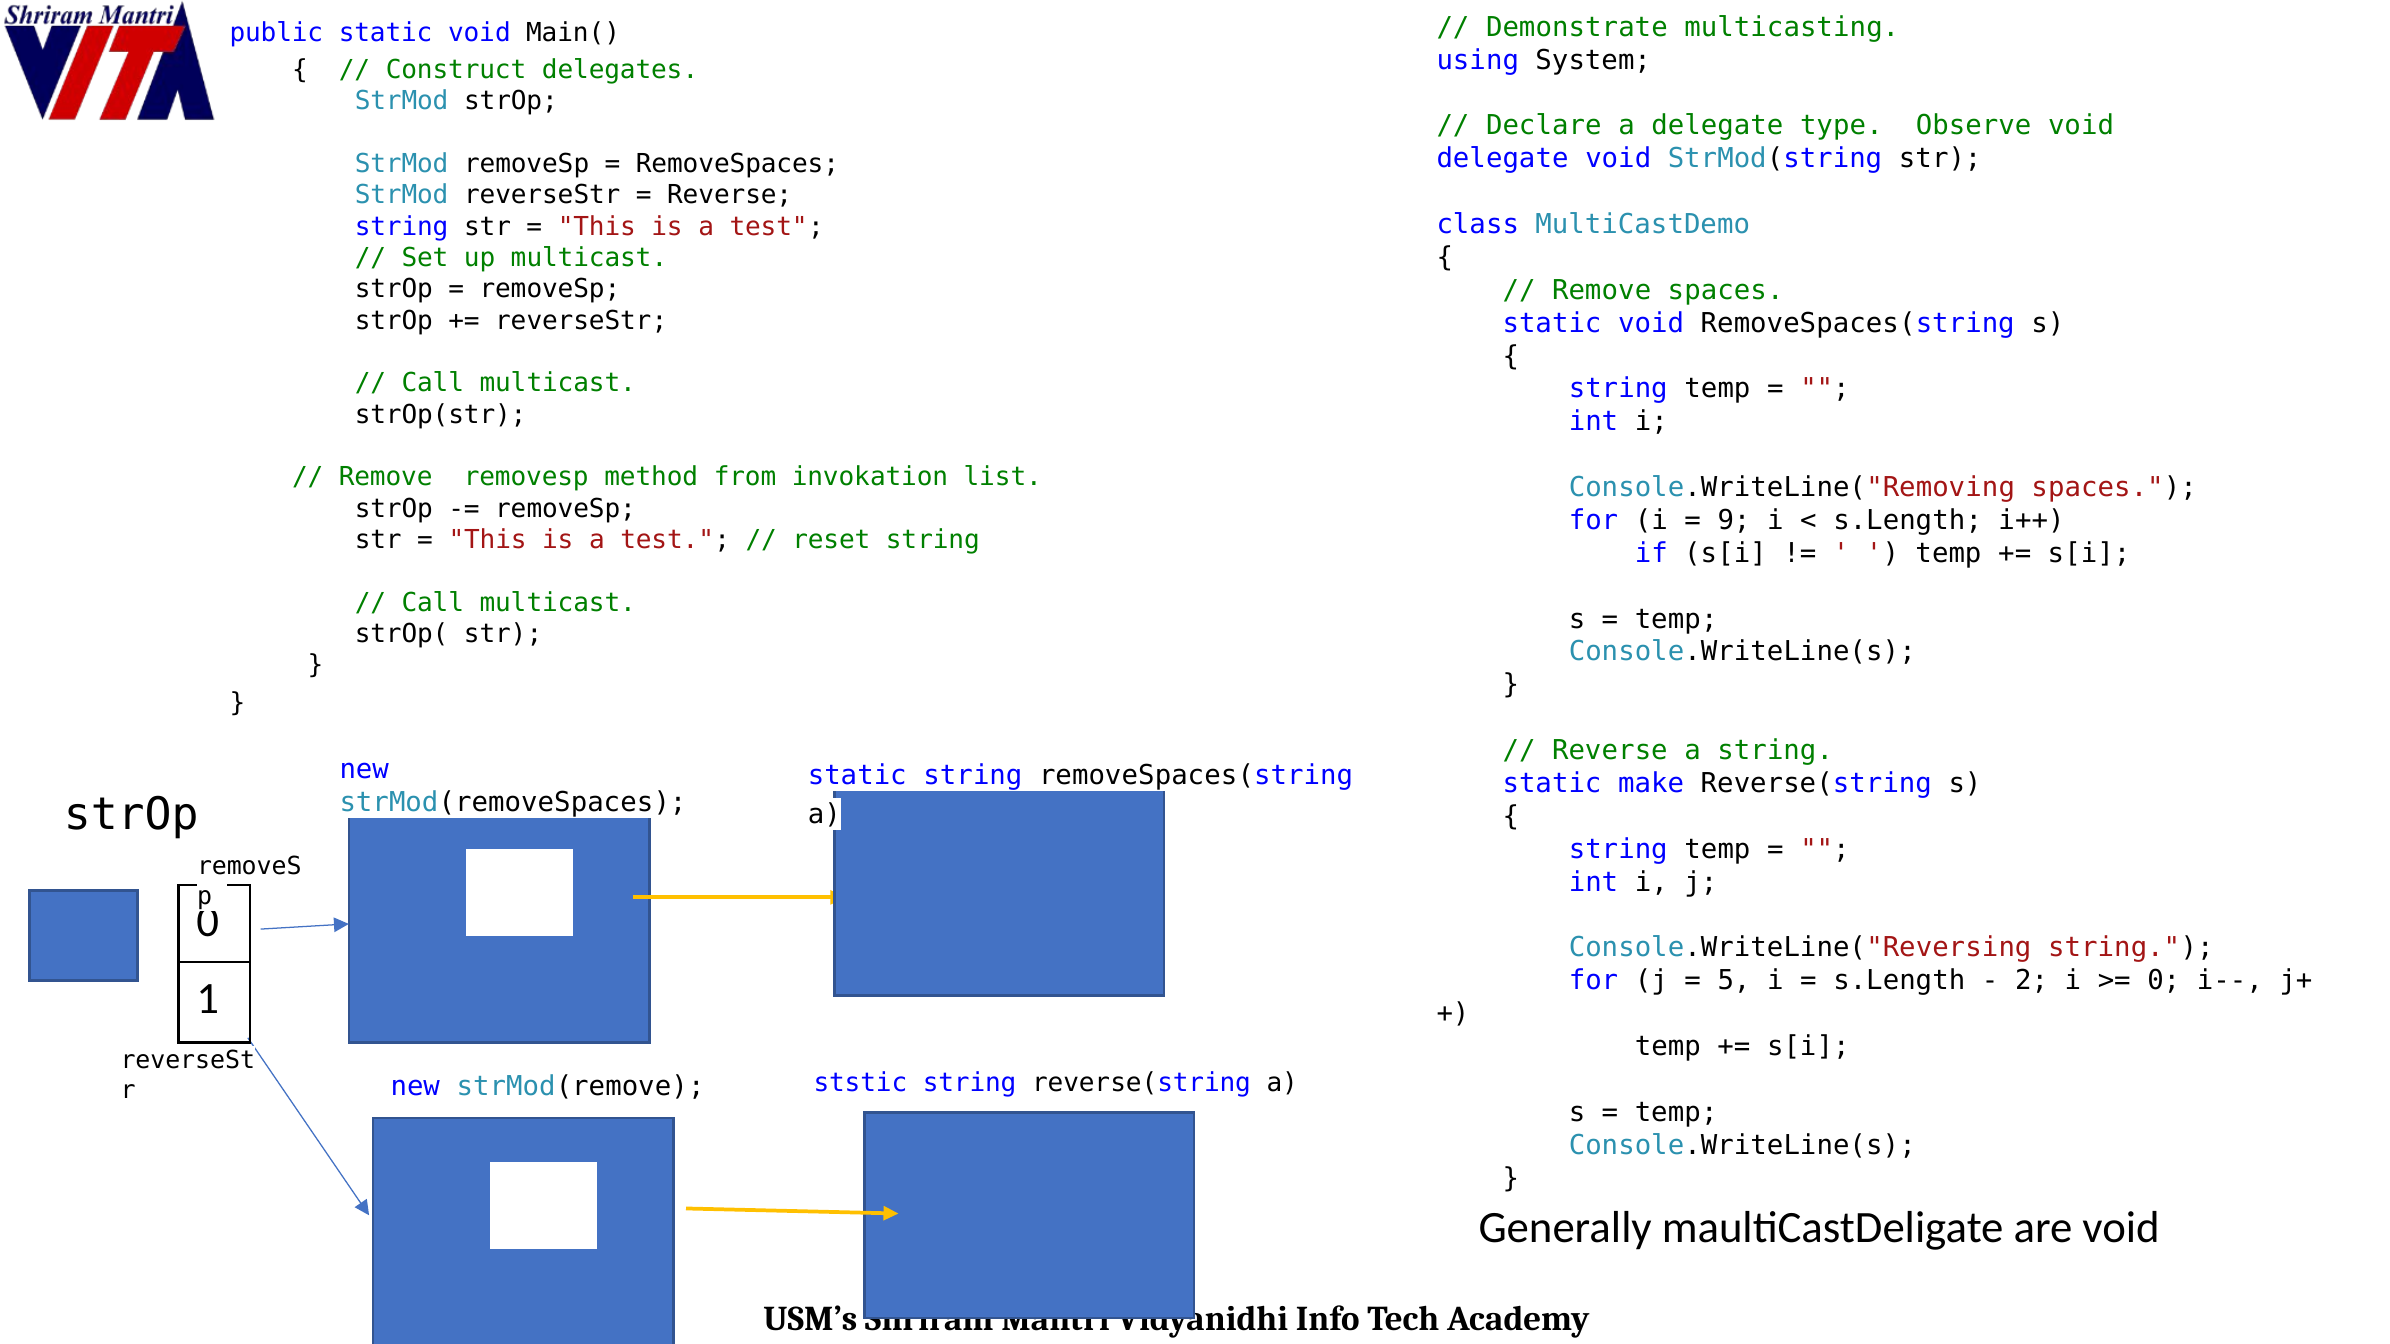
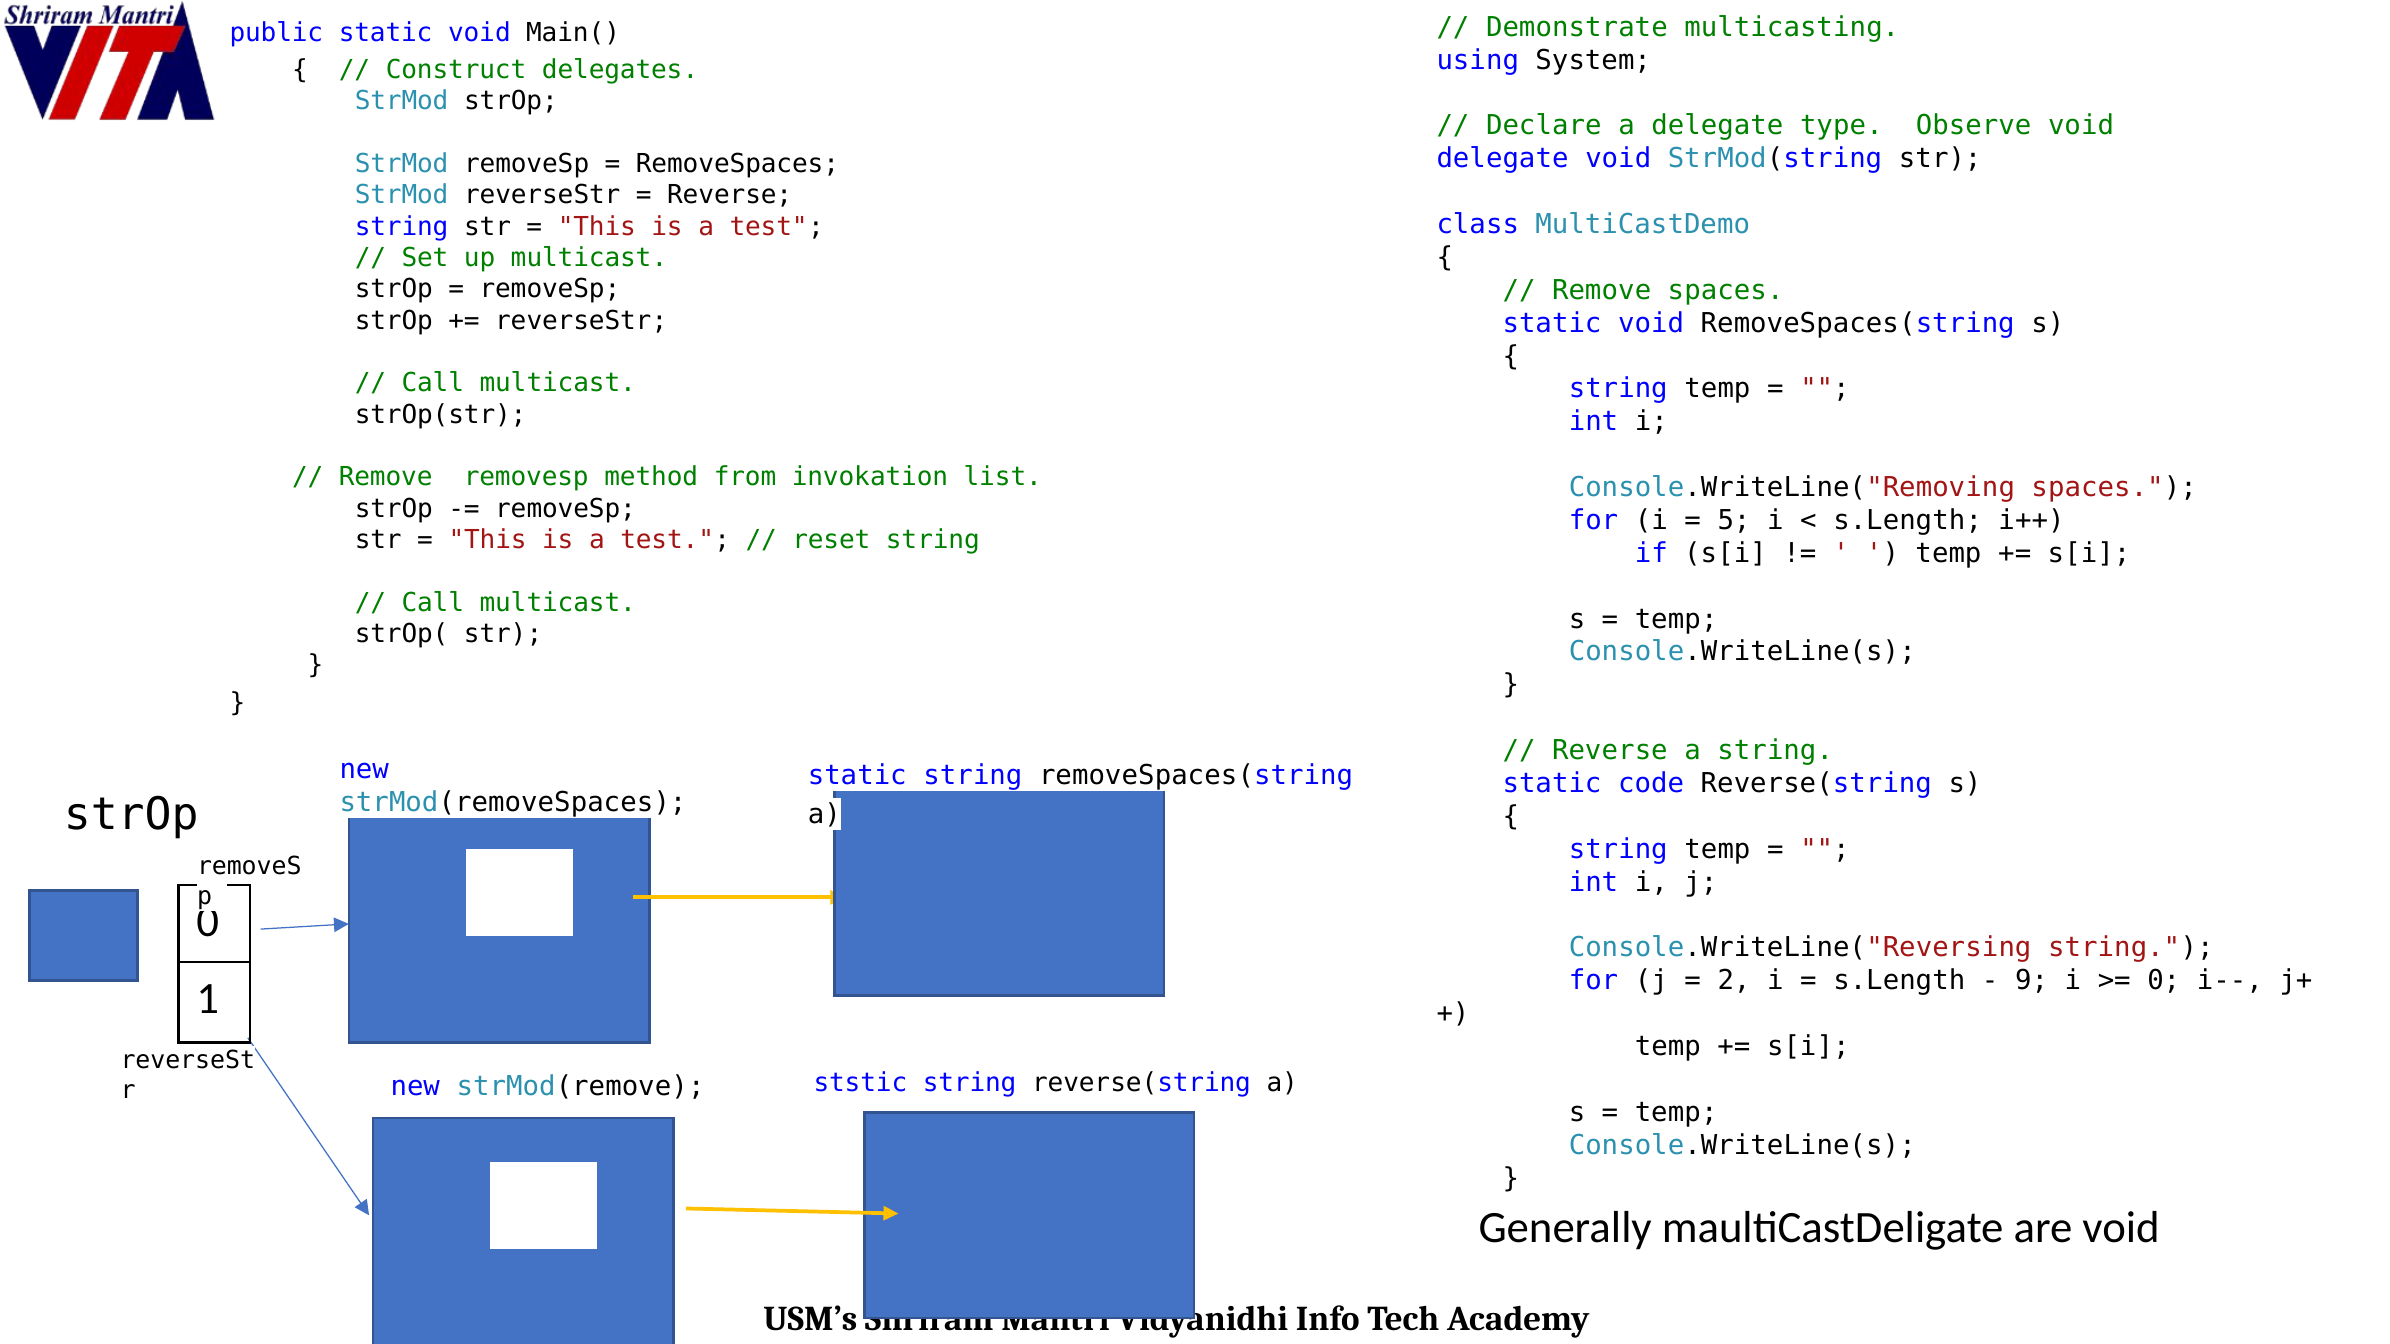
9: 9 -> 5 (1734, 521)
make: make -> code (1651, 784)
5: 5 -> 2 (1734, 981)
2: 2 -> 9 (2032, 981)
